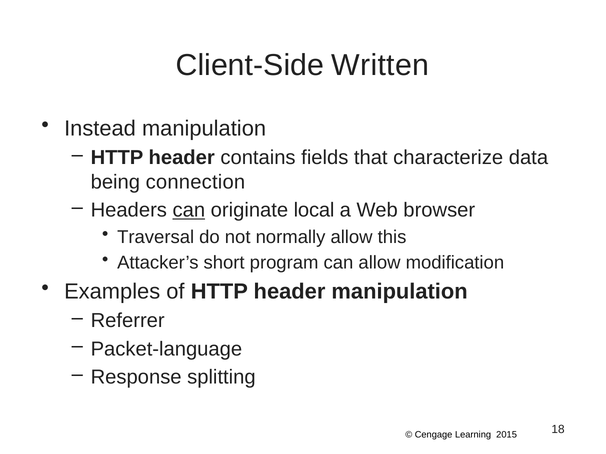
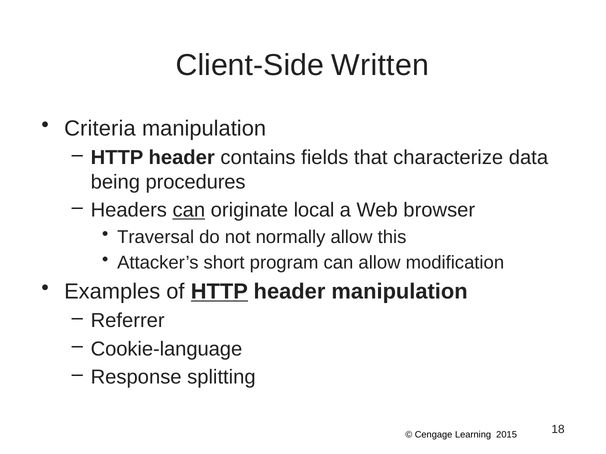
Instead: Instead -> Criteria (100, 129)
connection: connection -> procedures (196, 182)
HTTP underline: none -> present (219, 292)
Packet-language: Packet-language -> Cookie-language (166, 349)
